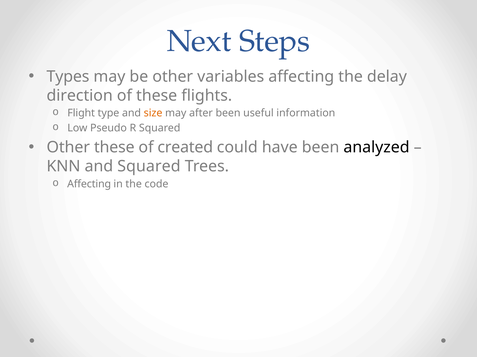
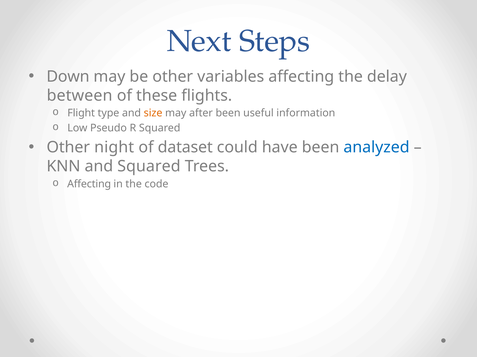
Types: Types -> Down (68, 77)
direction: direction -> between (80, 96)
Other these: these -> night (114, 148)
created: created -> dataset (185, 148)
analyzed colour: black -> blue (376, 148)
